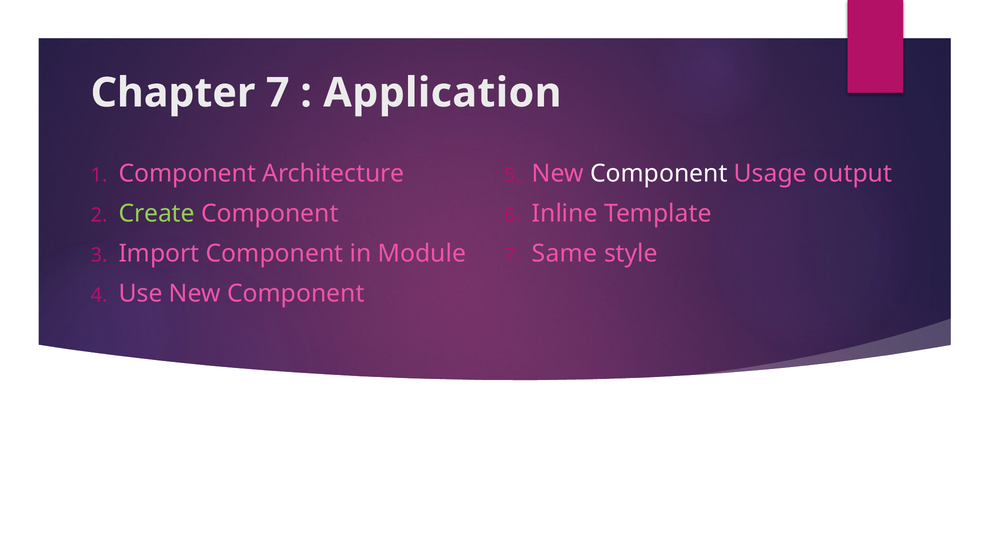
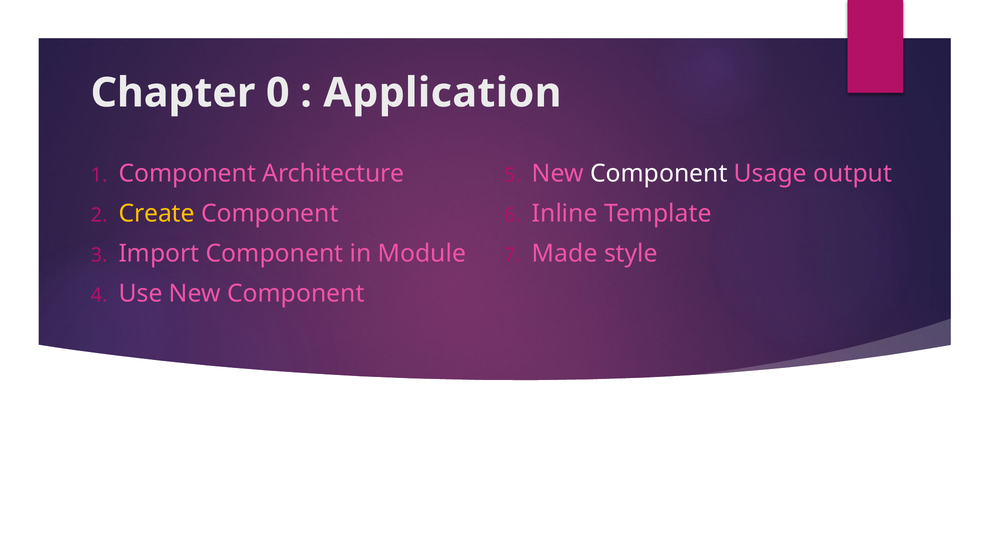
Chapter 7: 7 -> 0 (278, 93)
Create colour: light green -> yellow (157, 214)
Same: Same -> Made (565, 254)
